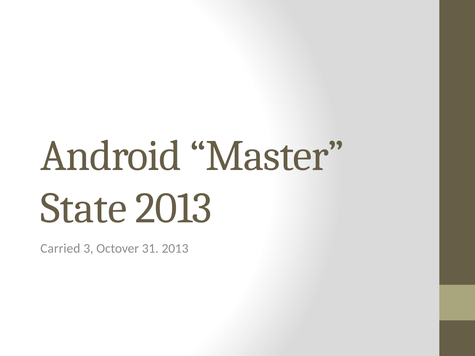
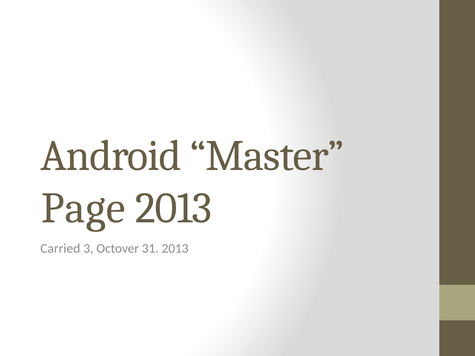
State: State -> Page (83, 208)
